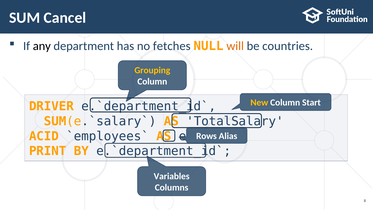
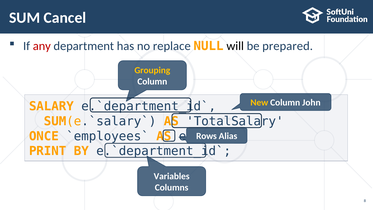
any colour: black -> red (42, 46)
fetches: fetches -> replace (172, 46)
will colour: orange -> black (235, 46)
countries: countries -> prepared (288, 46)
Start: Start -> John (311, 103)
DRIVER: DRIVER -> SALARY (51, 106)
ACID: ACID -> ONCE (44, 136)
